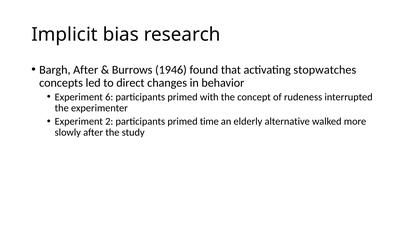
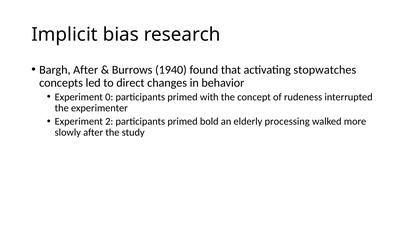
1946: 1946 -> 1940 (171, 70)
6: 6 -> 0 (109, 97)
time: time -> bold (209, 122)
alternative: alternative -> processing (287, 122)
